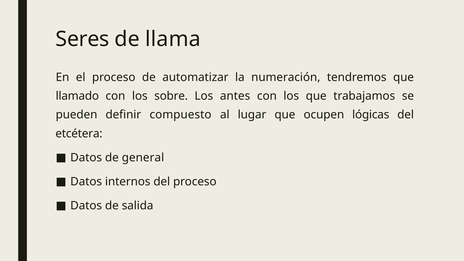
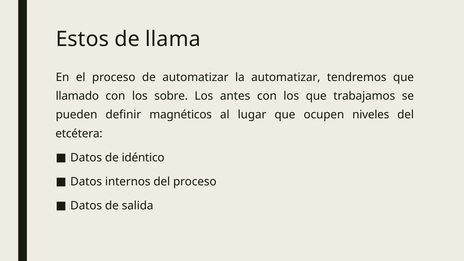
Seres: Seres -> Estos (82, 39)
la numeración: numeración -> automatizar (286, 77)
compuesto: compuesto -> magnéticos (181, 115)
lógicas: lógicas -> niveles (371, 115)
general: general -> idéntico (143, 158)
